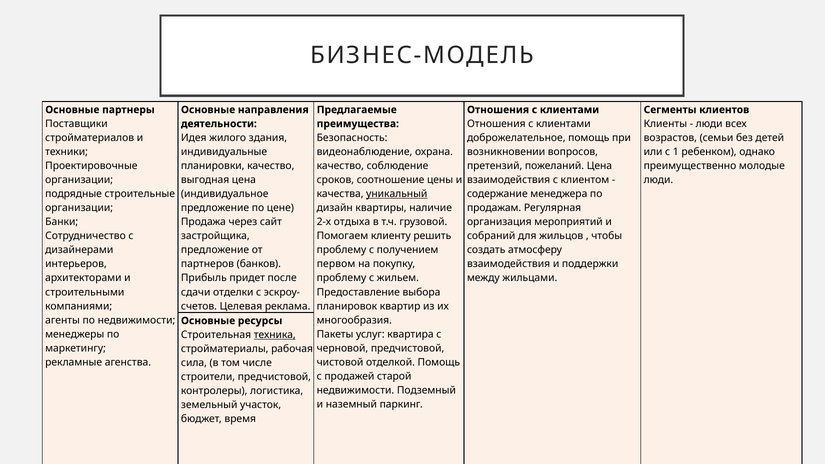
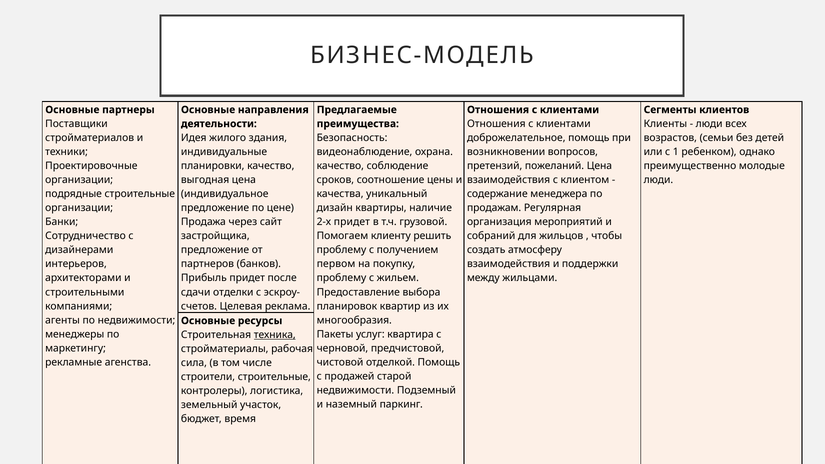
уникальный underline: present -> none (397, 194)
2-х отдыха: отдыха -> придет (352, 222)
строители предчистовой: предчистовой -> строительные (274, 377)
